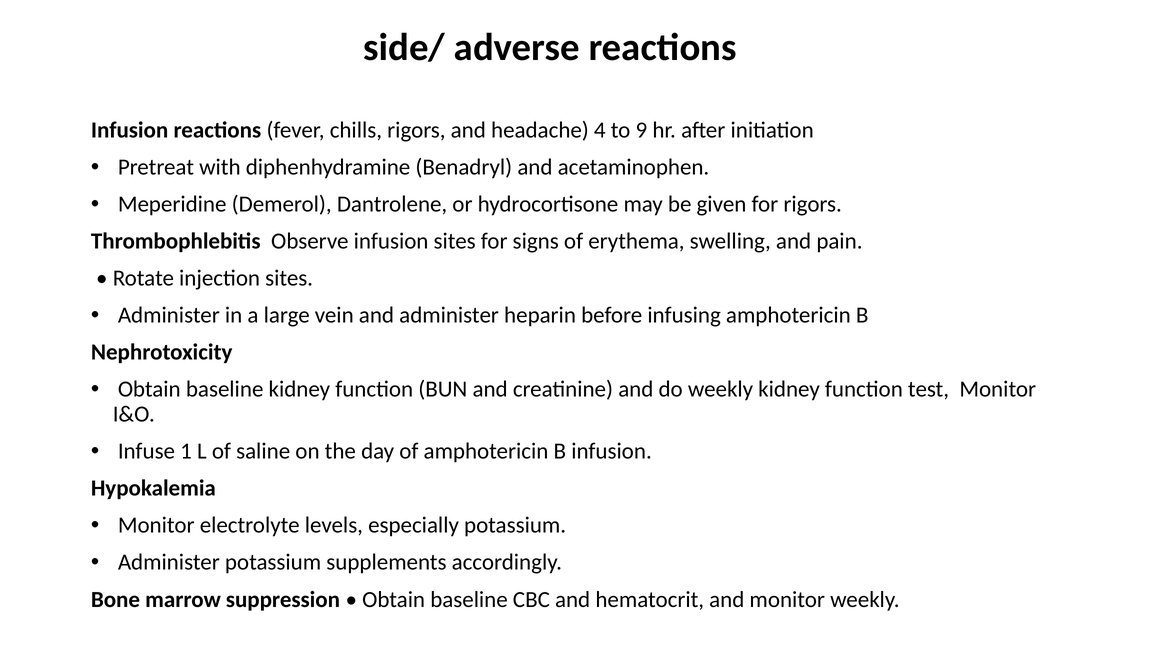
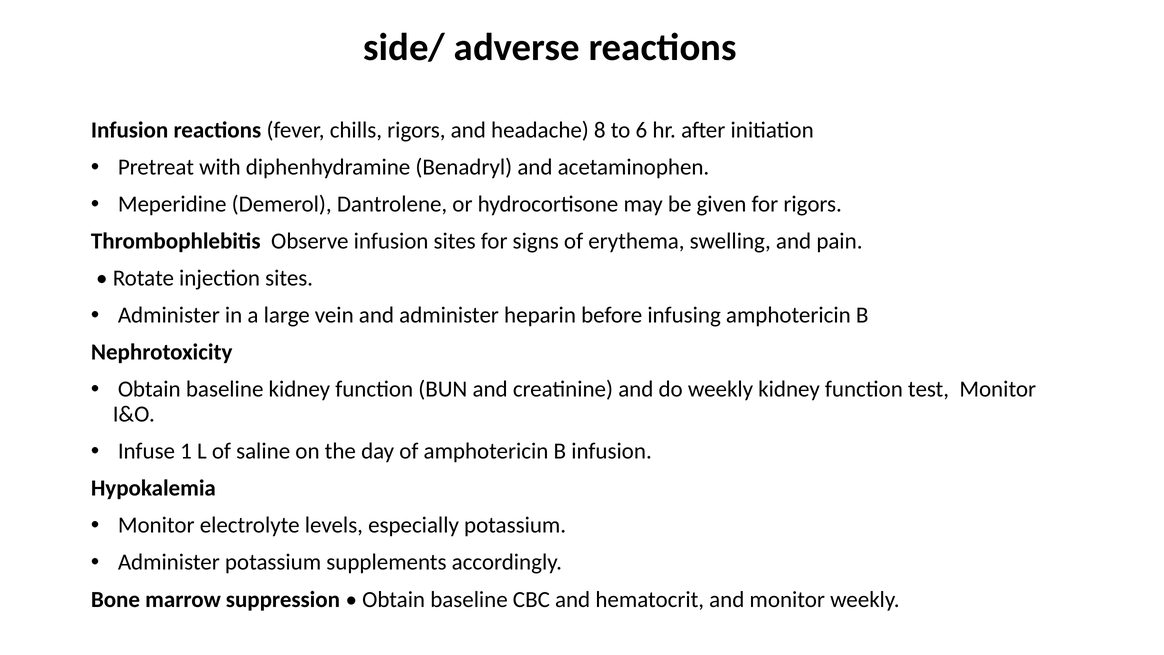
4: 4 -> 8 (600, 130)
9: 9 -> 6 (641, 130)
